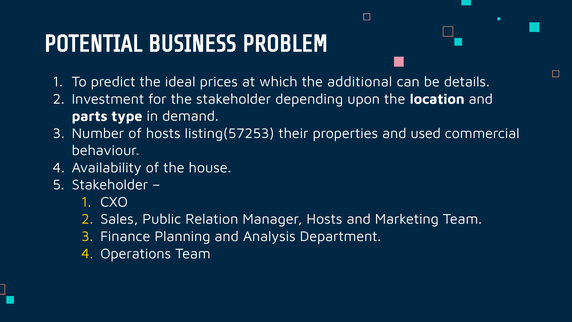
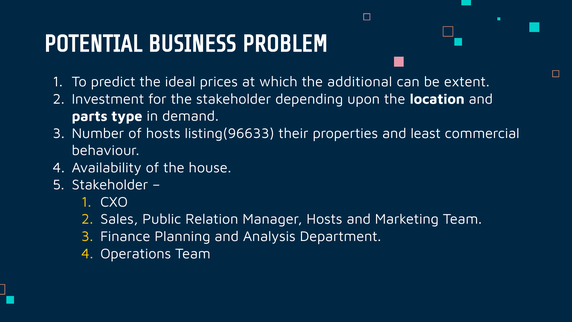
details: details -> extent (467, 82)
listing(57253: listing(57253 -> listing(96633 (230, 133)
used: used -> least (426, 133)
